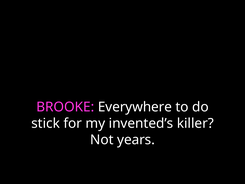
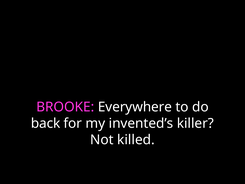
stick: stick -> back (46, 123)
years: years -> killed (136, 140)
